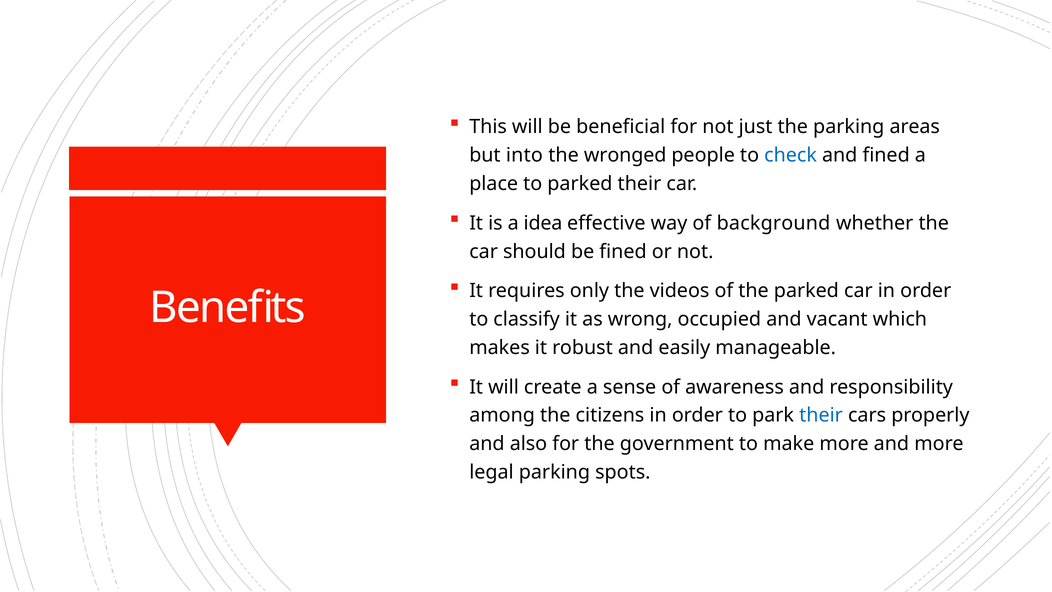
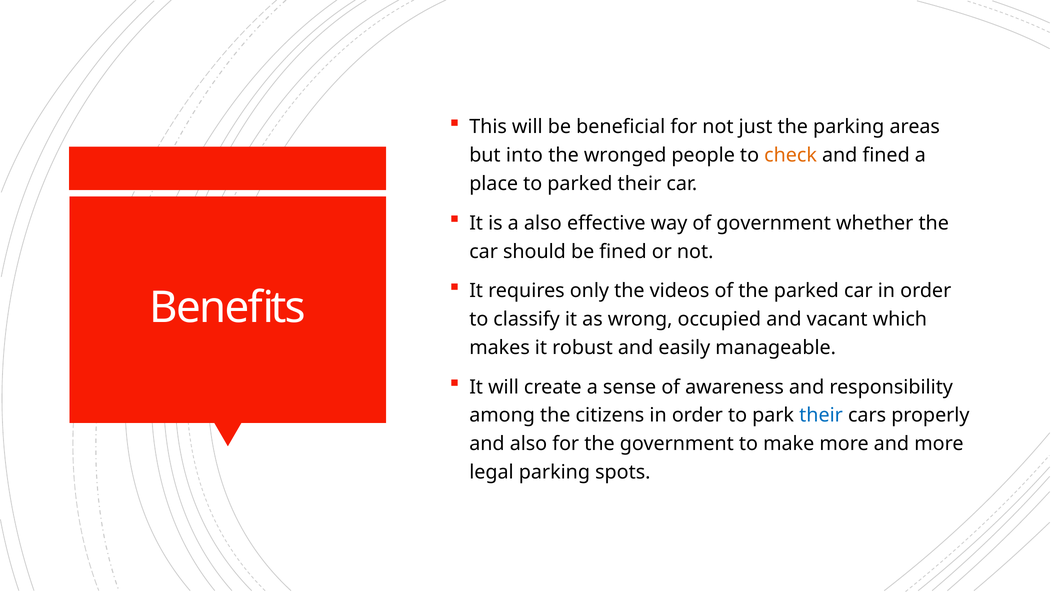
check colour: blue -> orange (791, 155)
a idea: idea -> also (543, 223)
of background: background -> government (774, 223)
